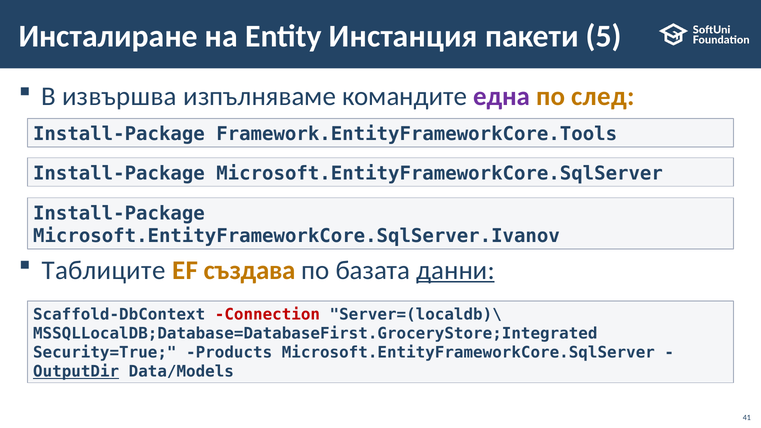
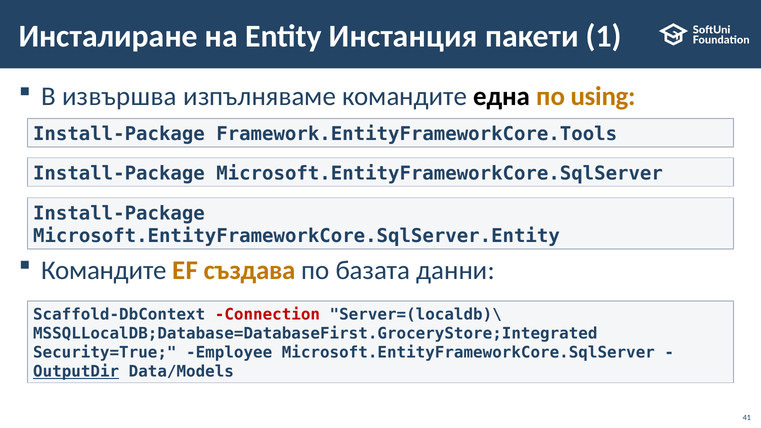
5: 5 -> 1 (604, 36)
една colour: purple -> black (502, 97)
след: след -> using (603, 97)
Microsoft.EntityFrameworkCore.SqlServer.Ivanov: Microsoft.EntityFrameworkCore.SqlServer.Ivanov -> Microsoft.EntityFrameworkCore.SqlServer.Entity (296, 236)
Таблиците: Таблиците -> Командите (104, 270)
данни underline: present -> none (455, 270)
Products: Products -> Employee (229, 353)
